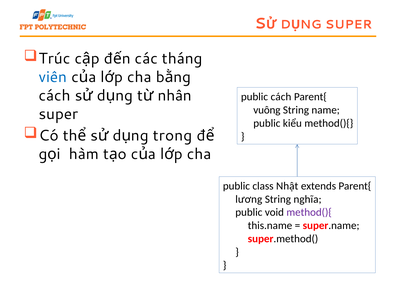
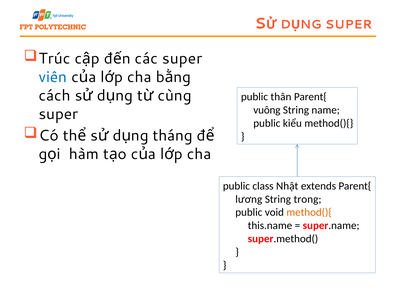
các tháng: tháng -> super (182, 58)
nhân: nhân -> cùng (175, 95)
public cách: cách -> thân (281, 97)
trong: trong -> tháng (173, 136)
nghĩa: nghĩa -> trong (308, 199)
method(){ colour: purple -> orange (309, 212)
